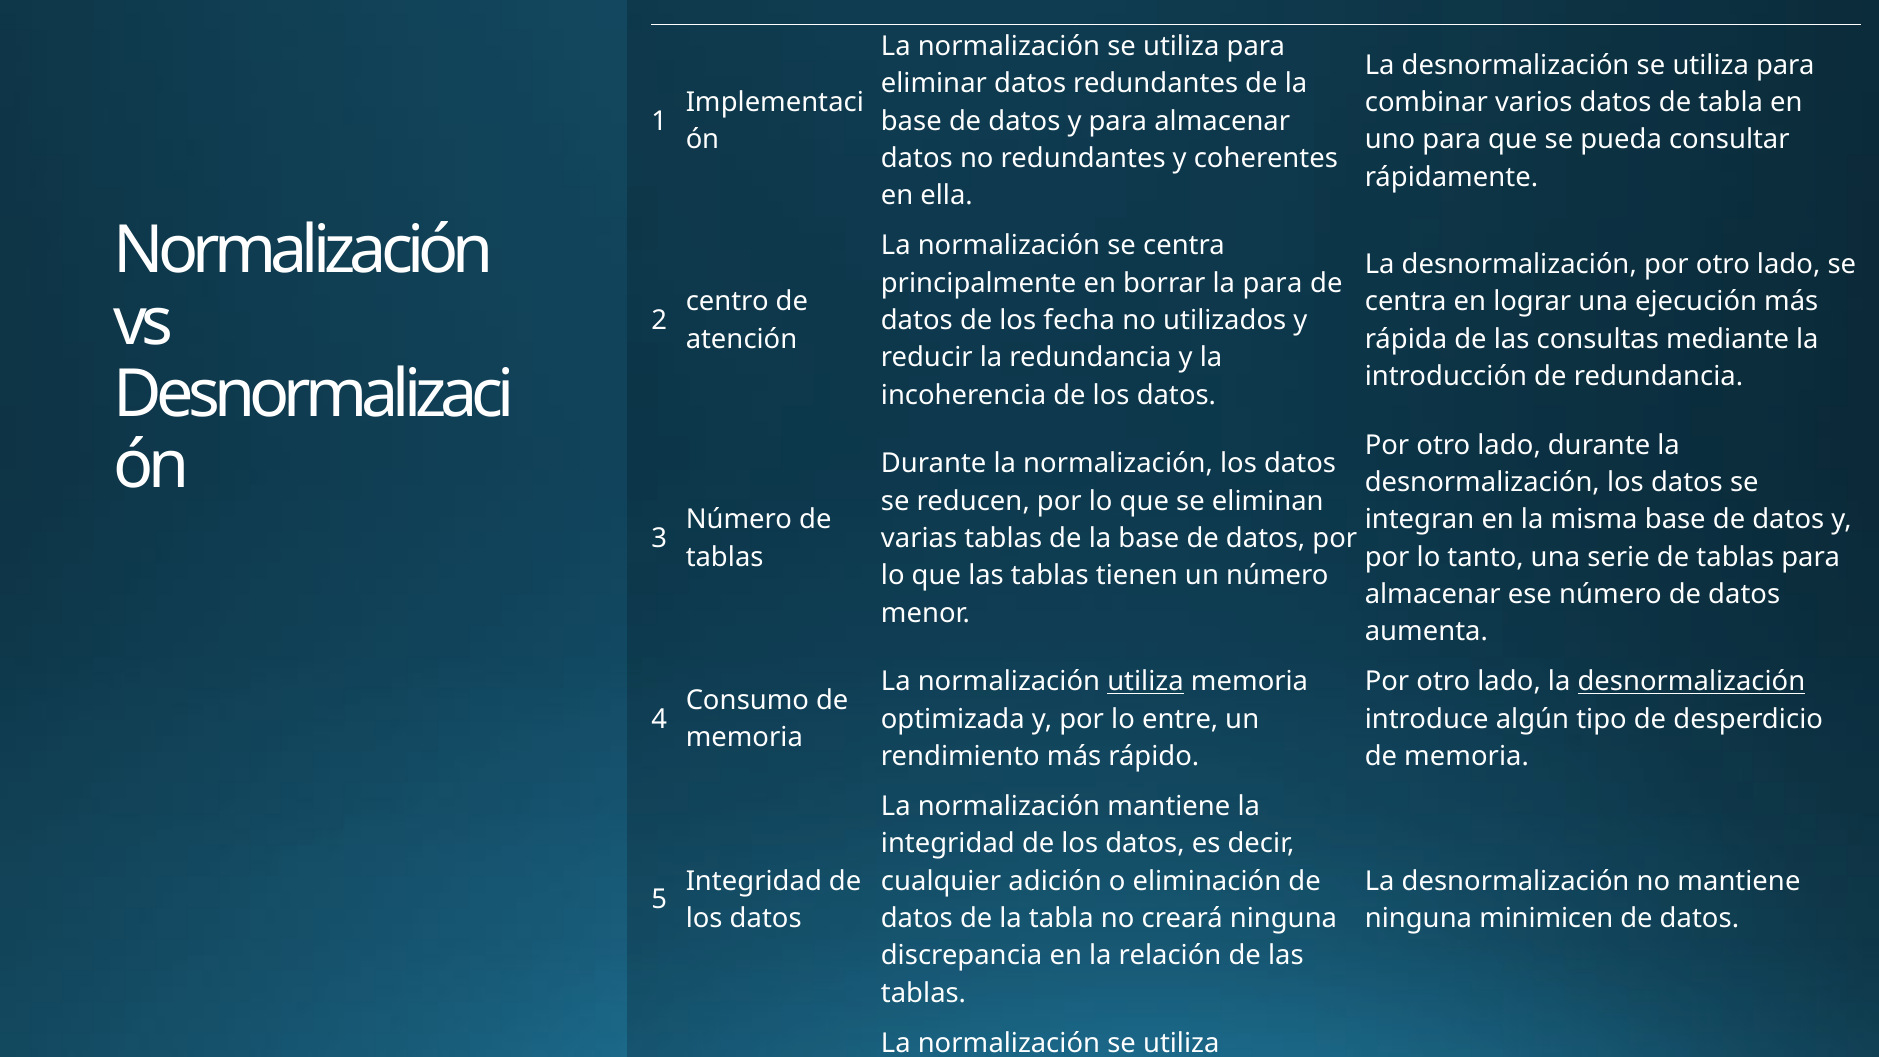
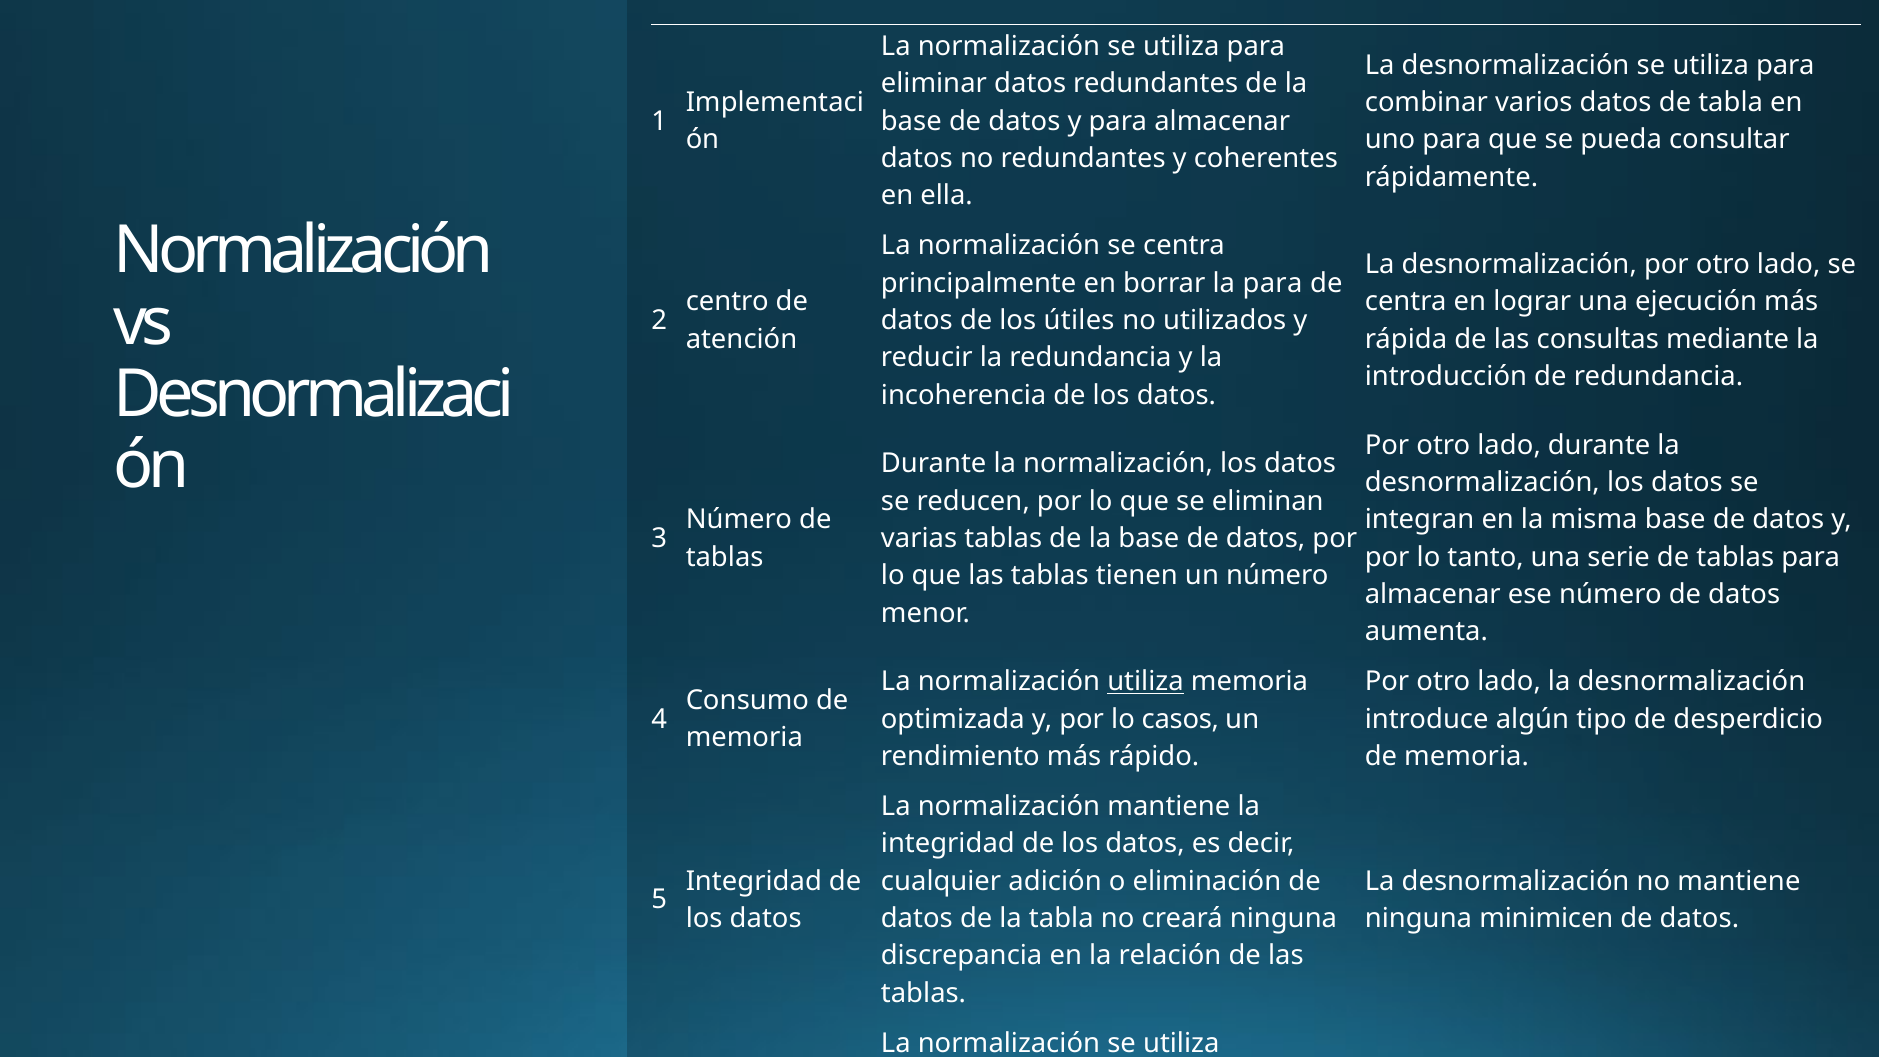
fecha: fecha -> útiles (1079, 320)
desnormalización underline: present -> none (1691, 682)
entre: entre -> casos (1180, 719)
